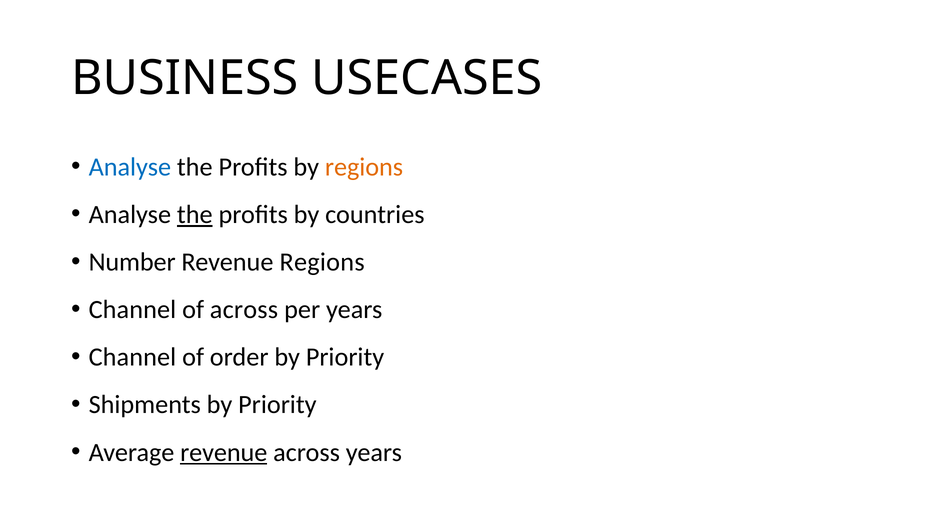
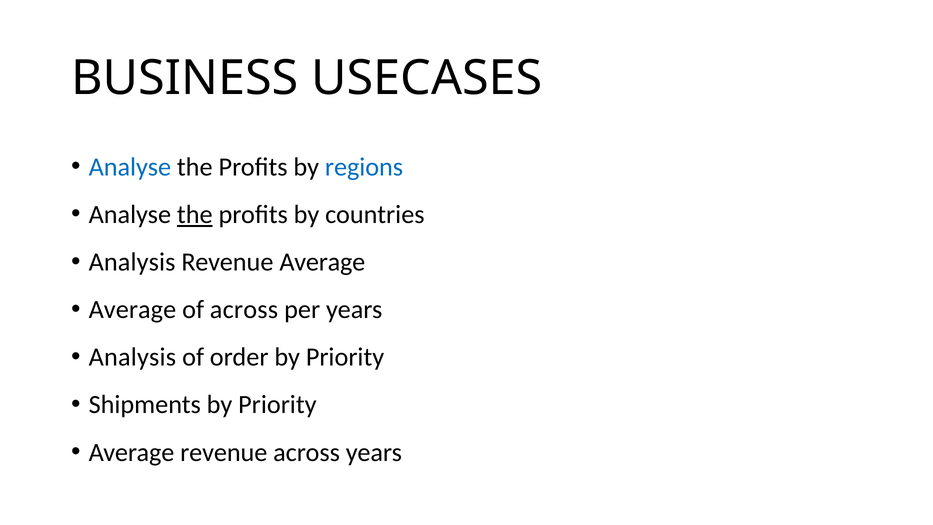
regions colour: orange -> blue (364, 167)
Number: Number -> Analysis (132, 262)
Revenue Regions: Regions -> Average (322, 262)
Channel: Channel -> Average (132, 310)
Channel: Channel -> Analysis (132, 357)
revenue underline: present -> none (224, 452)
